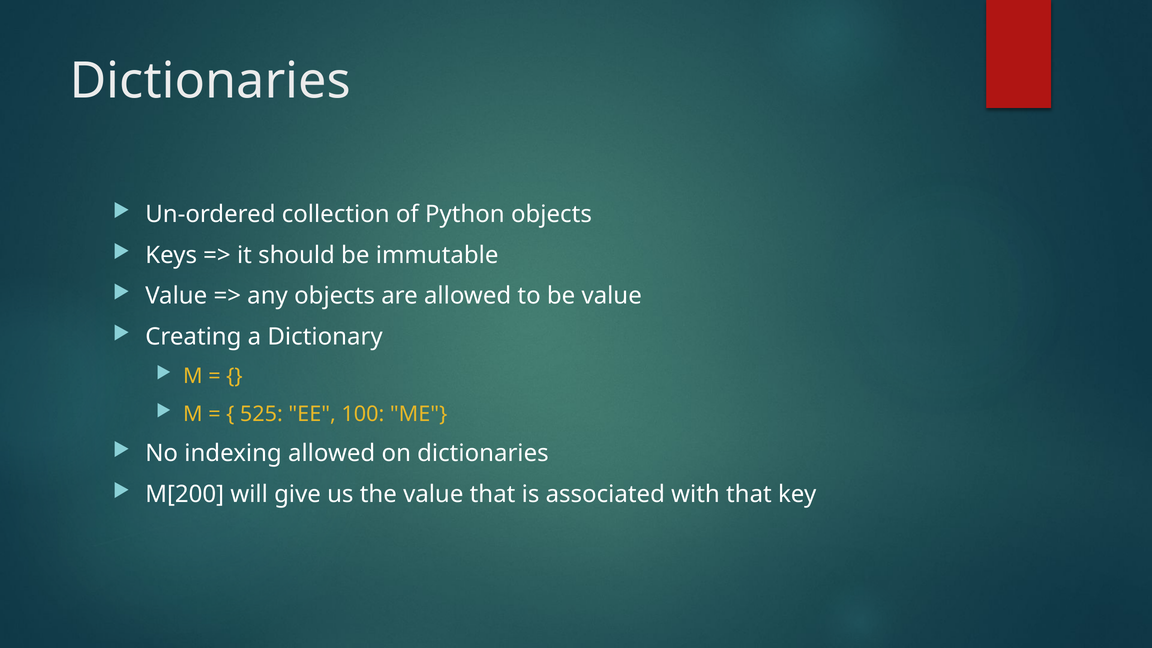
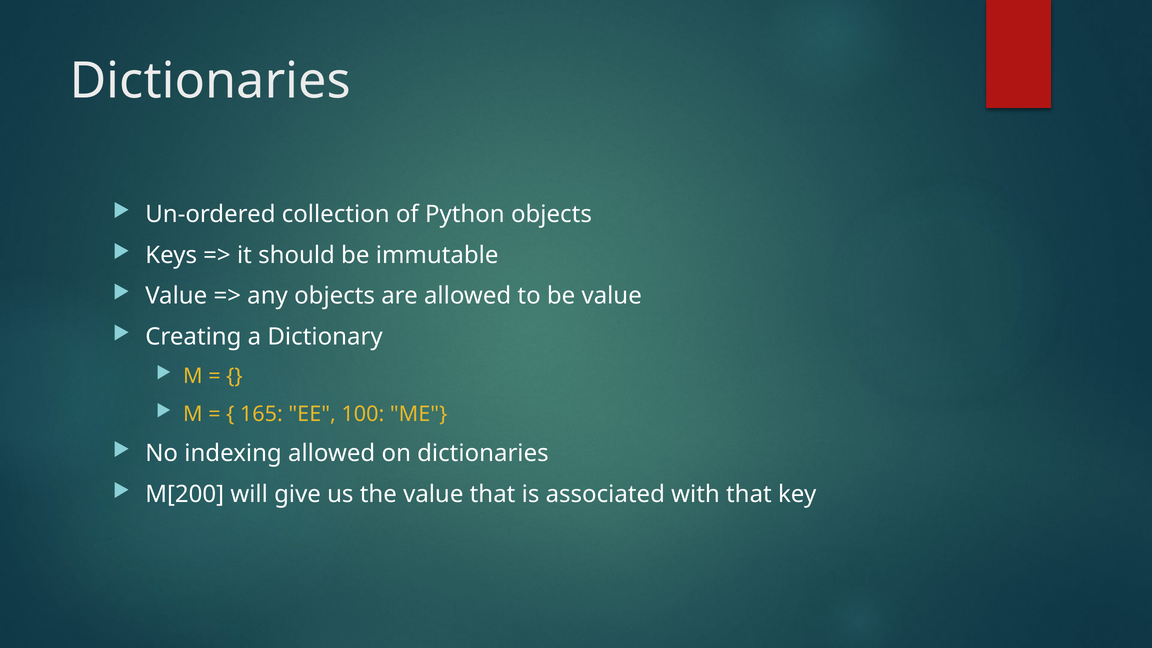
525: 525 -> 165 (261, 414)
